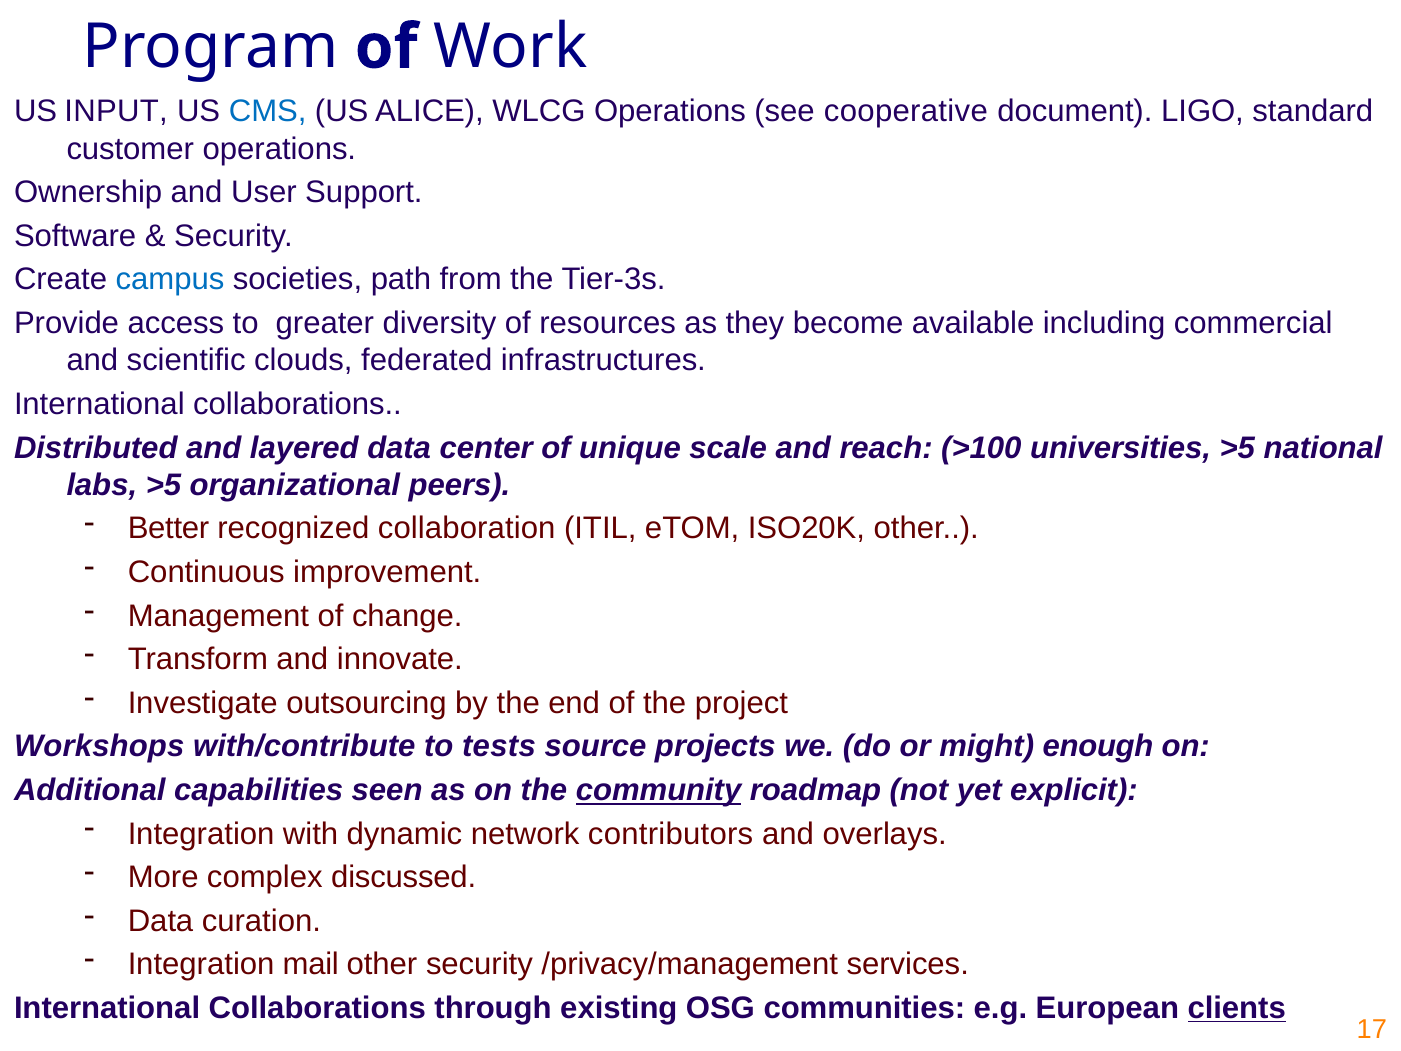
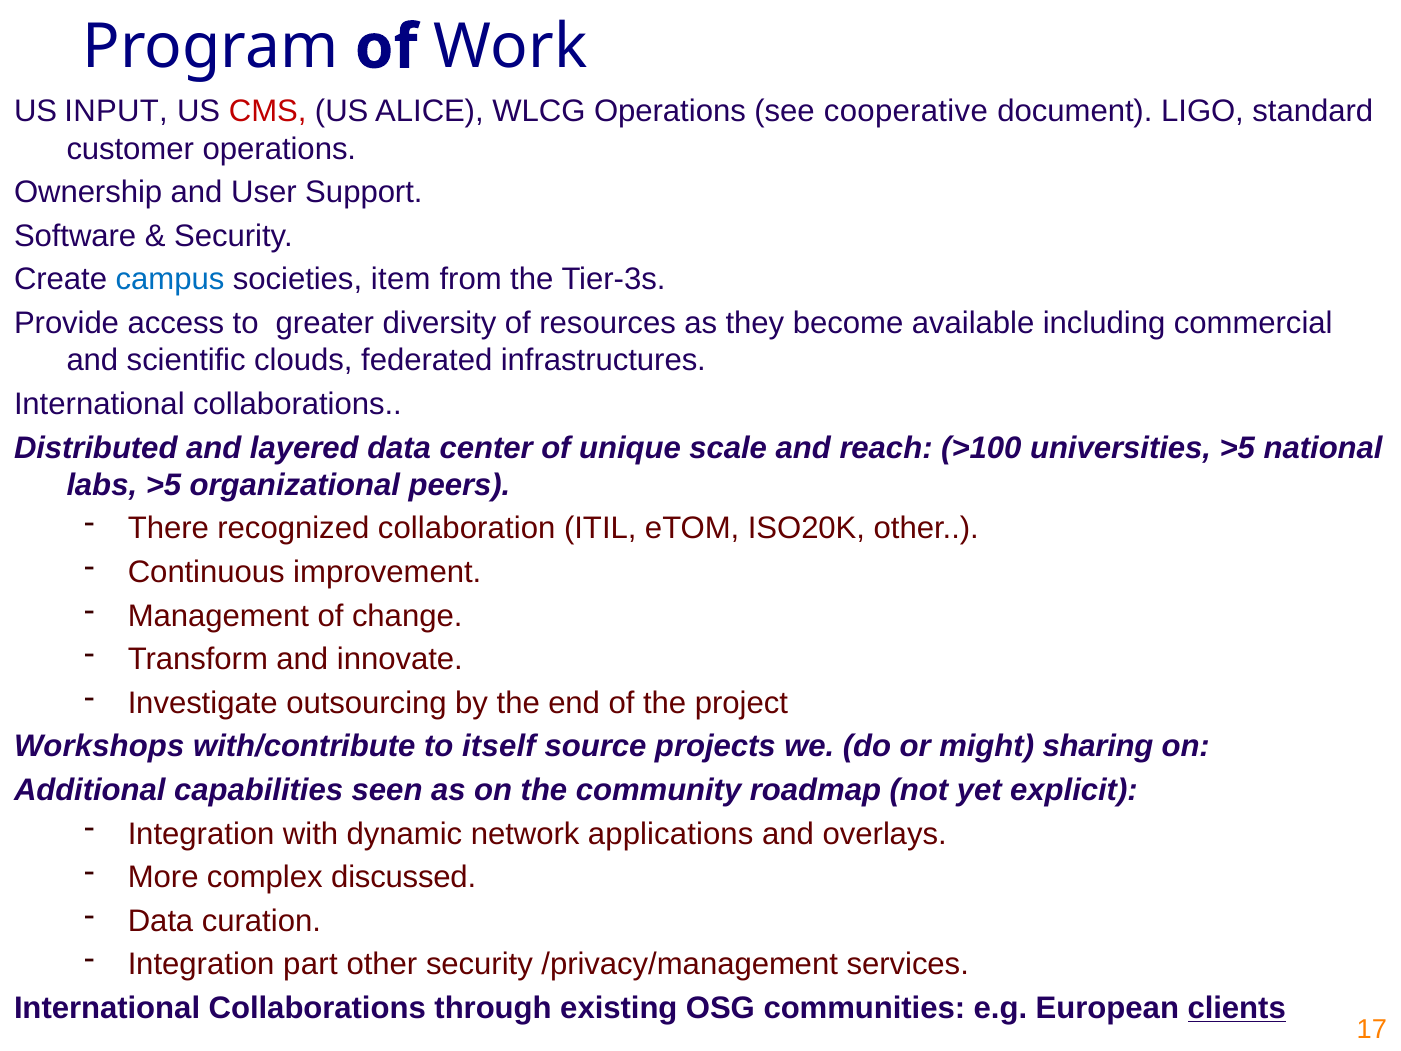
CMS colour: blue -> red (268, 112)
path: path -> item (401, 280)
Better: Better -> There (168, 529)
tests: tests -> itself (499, 746)
enough: enough -> sharing (1098, 746)
community underline: present -> none (659, 790)
contributors: contributors -> applications (671, 834)
mail: mail -> part (310, 964)
